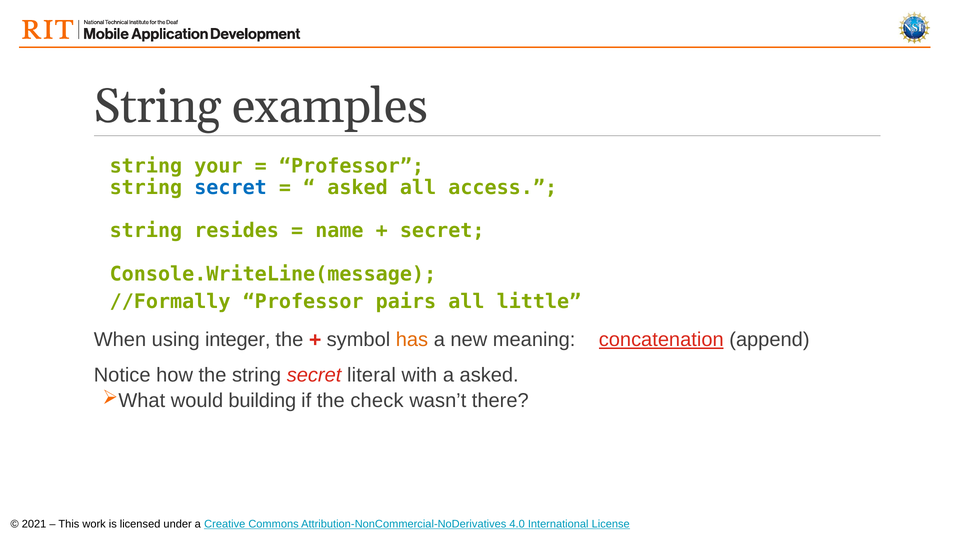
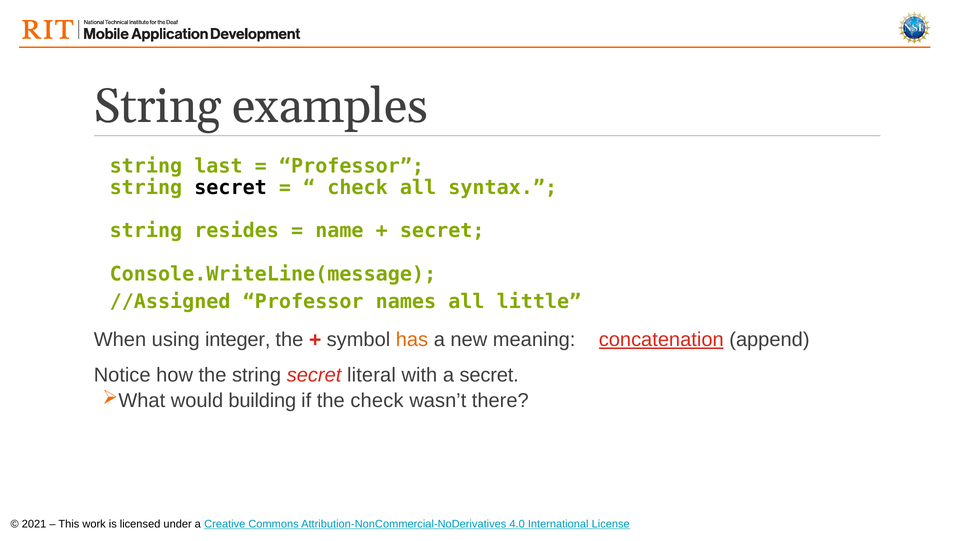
your: your -> last (218, 166)
secret colour: blue -> black (231, 188)
asked: asked -> check (358, 188)
access: access -> syntax (503, 188)
//Formally: //Formally -> //Assigned (170, 302)
pairs: pairs -> names (406, 302)
a asked: asked -> secret (489, 375)
